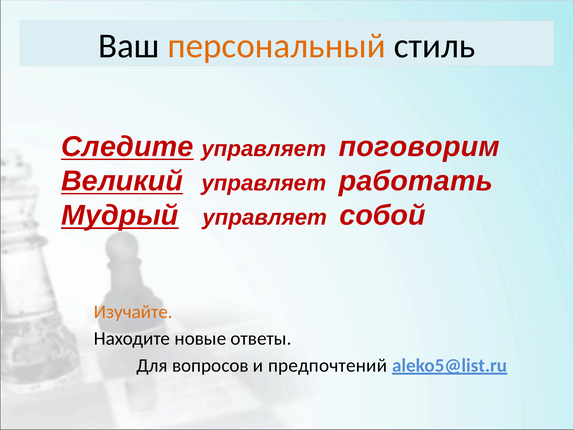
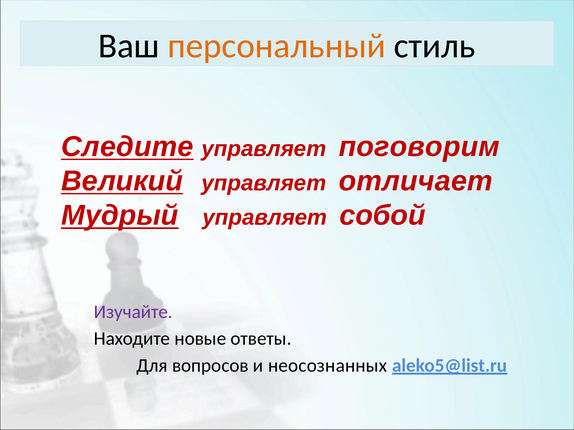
работать: работать -> отличает (416, 181)
Изучайте colour: orange -> purple (133, 312)
предпочтений: предпочтений -> неосознанных (328, 366)
